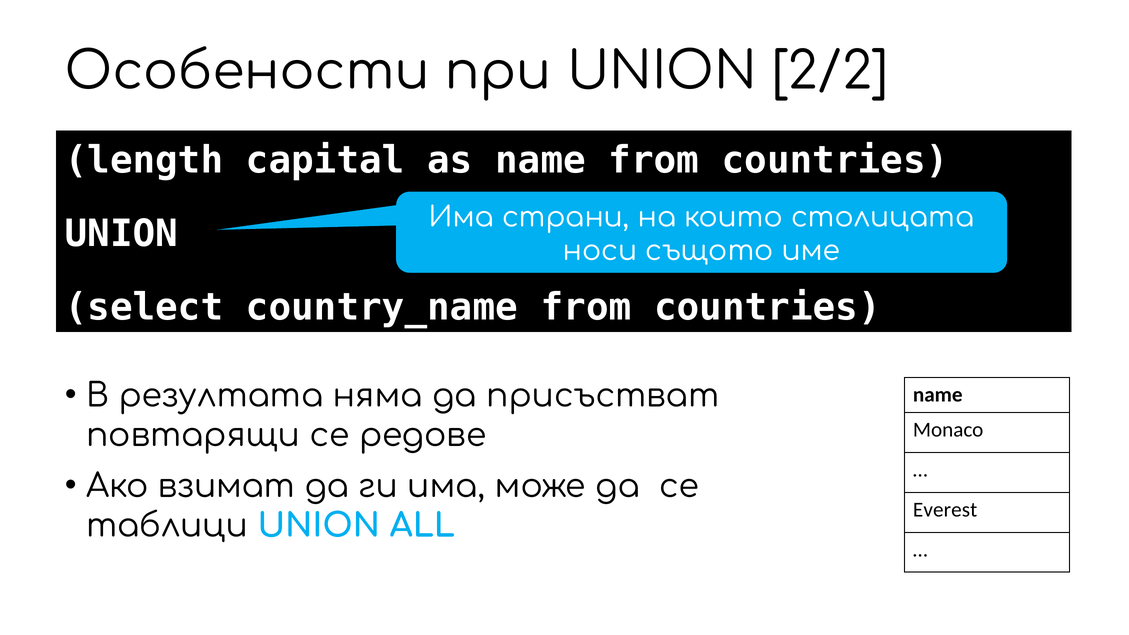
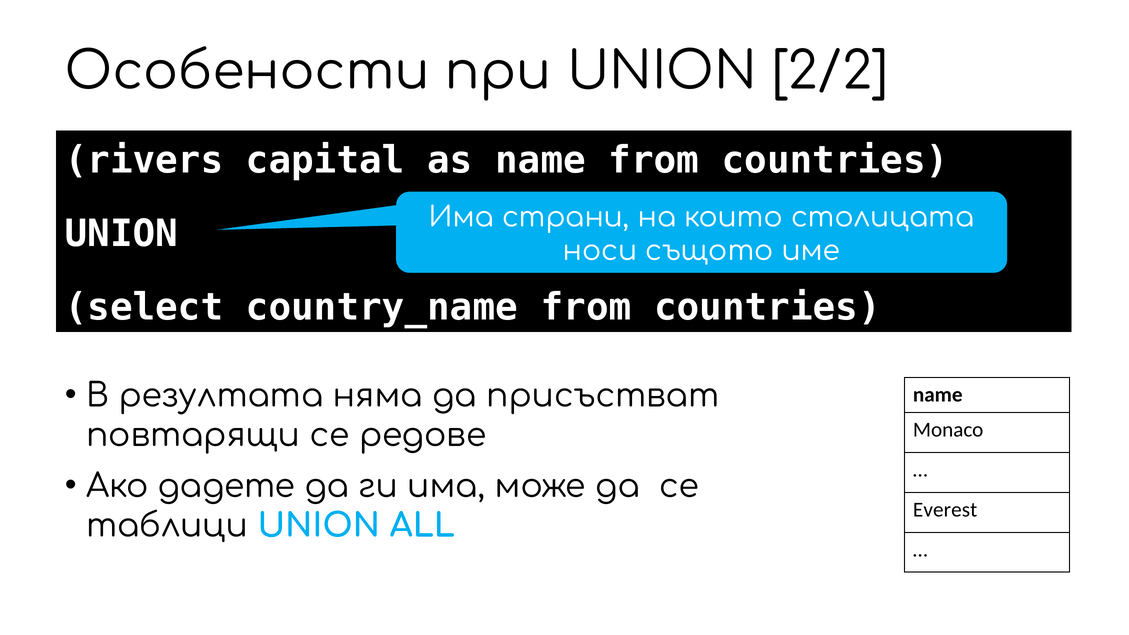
length: length -> rivers (144, 160)
взимат: взимат -> дадете (227, 486)
